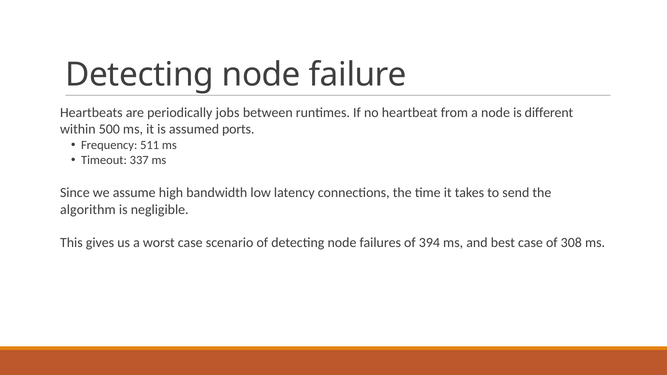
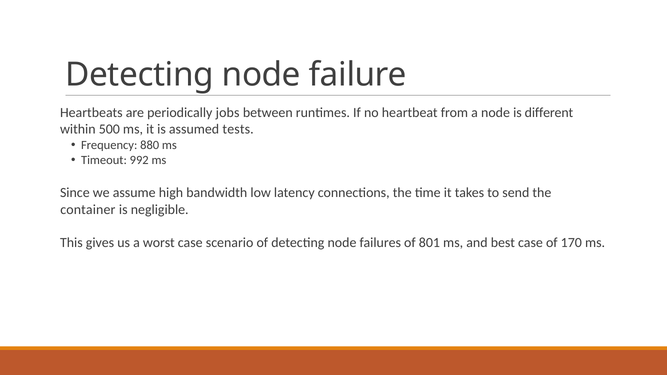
ports: ports -> tests (238, 129)
511: 511 -> 880 (150, 145)
337: 337 -> 992 (139, 160)
algorithm: algorithm -> container (88, 210)
394: 394 -> 801 (429, 243)
308: 308 -> 170 (571, 243)
